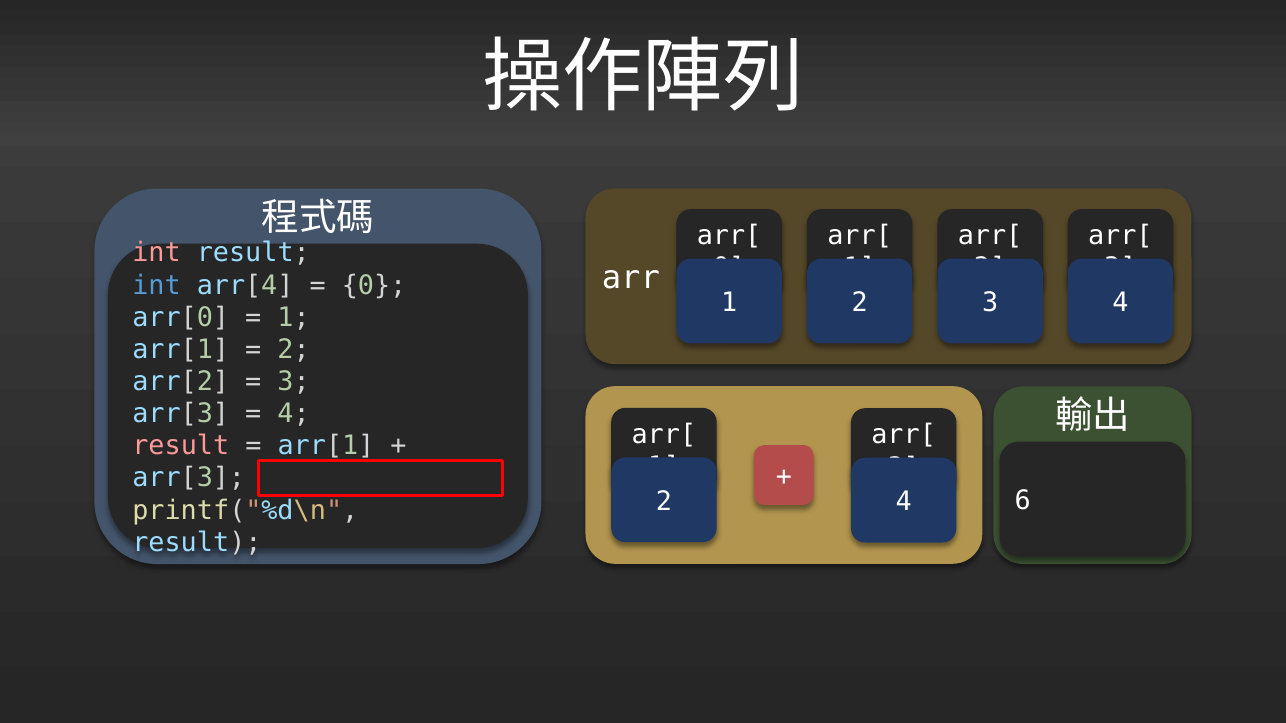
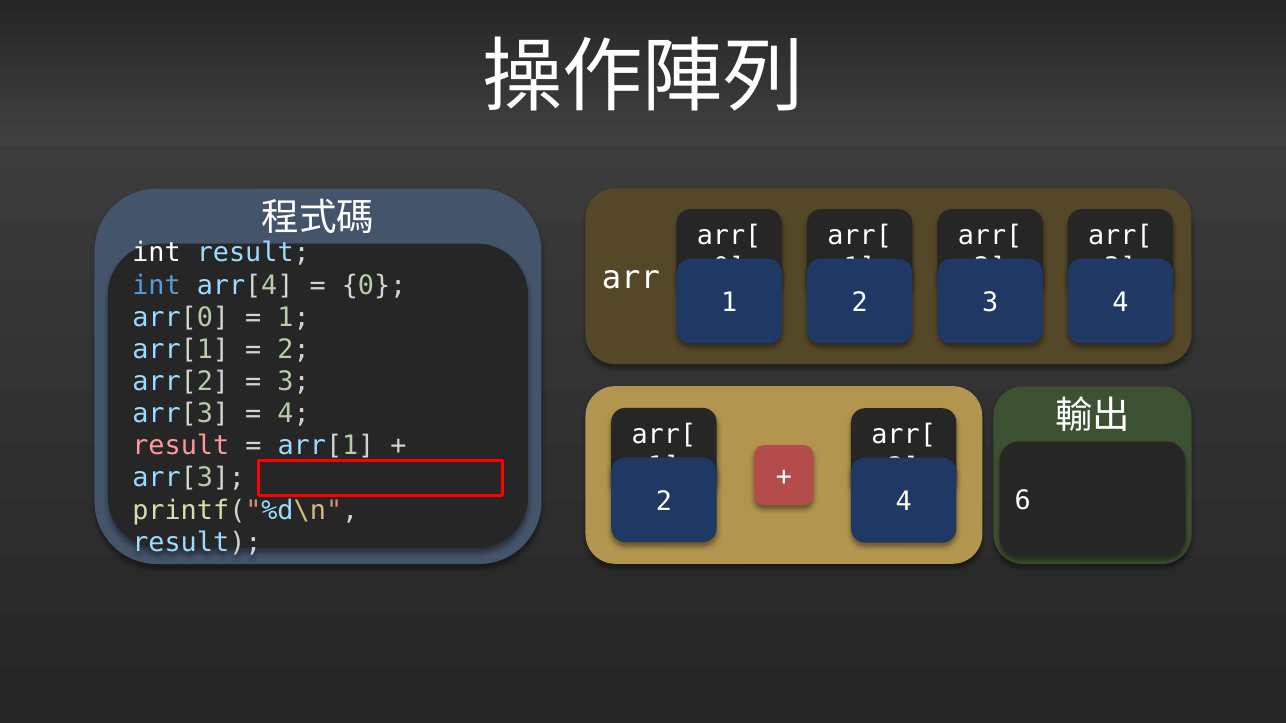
int colour: pink -> white (157, 253)
